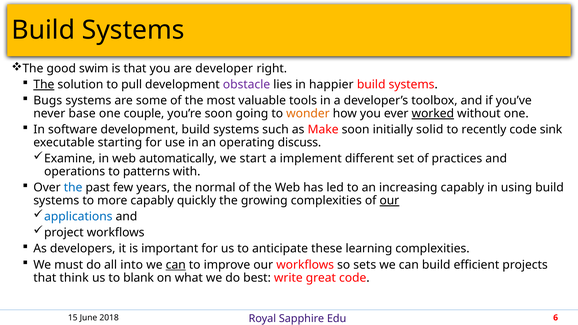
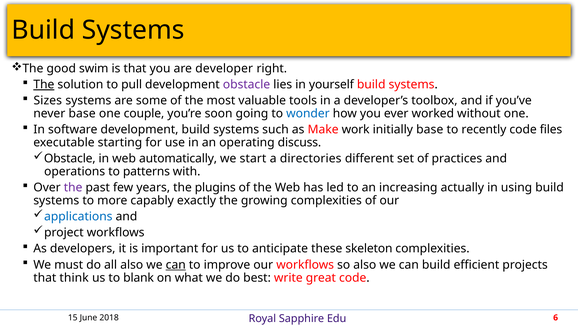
happier: happier -> yourself (331, 85)
Bugs: Bugs -> Sizes (48, 101)
wonder colour: orange -> blue (308, 114)
worked underline: present -> none (433, 114)
Make soon: soon -> work (356, 130)
initially solid: solid -> base (430, 130)
sink: sink -> files (551, 130)
Examine: Examine -> Obstacle (70, 159)
implement: implement -> directories (311, 159)
the colour: blue -> purple (73, 188)
normal: normal -> plugins (215, 188)
increasing capably: capably -> actually (462, 188)
quickly: quickly -> exactly (197, 201)
our underline: present -> none (389, 201)
learning: learning -> skeleton (369, 249)
all into: into -> also (132, 265)
so sets: sets -> also (365, 265)
